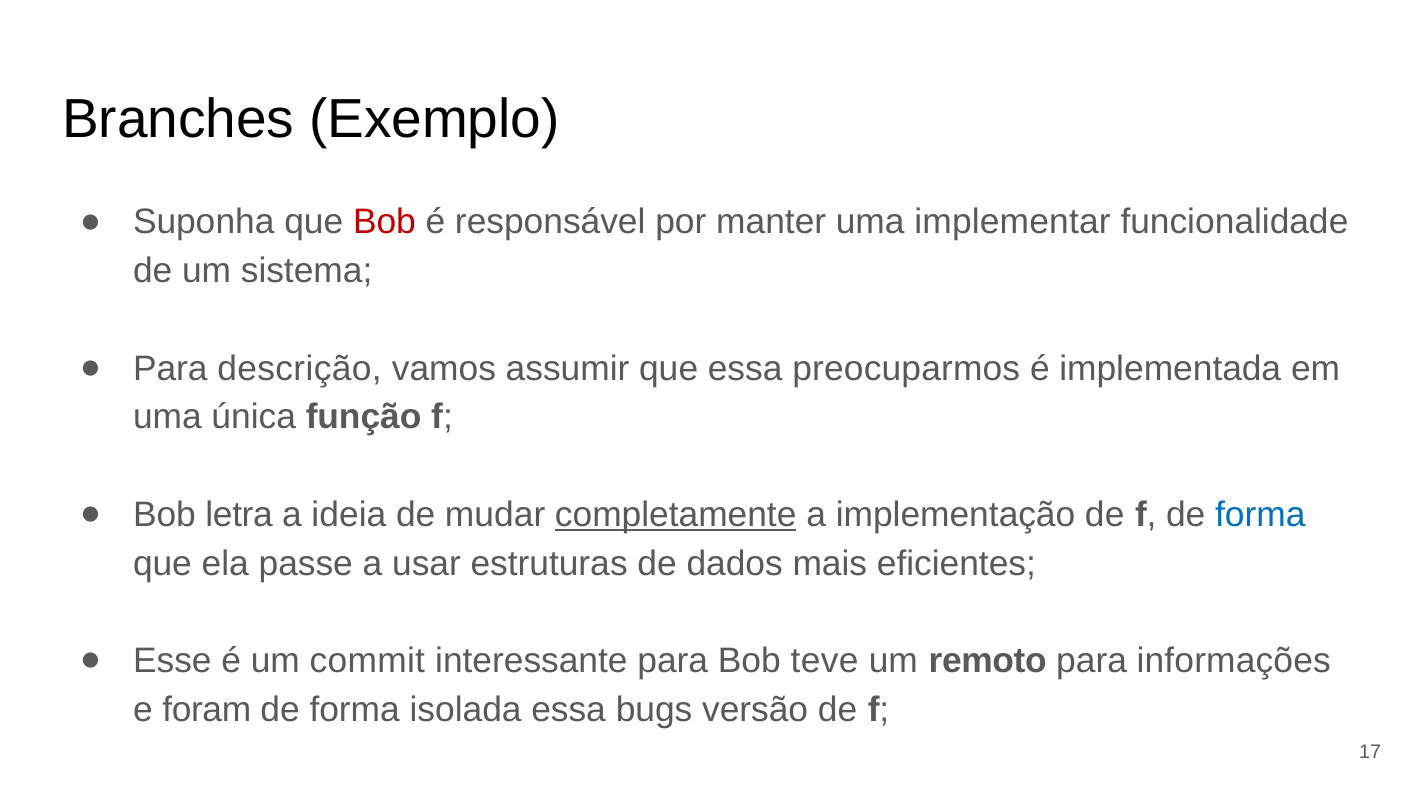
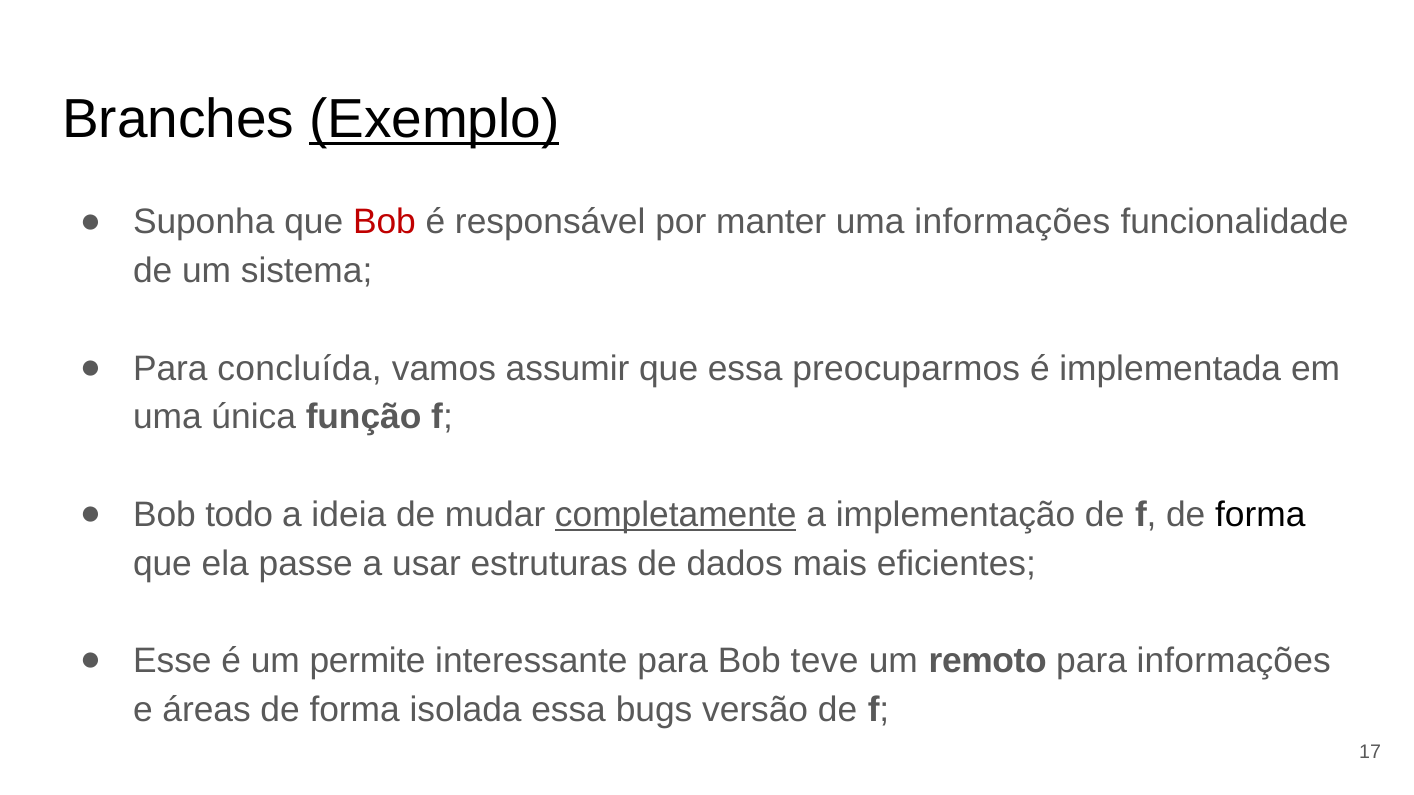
Exemplo underline: none -> present (434, 120)
uma implementar: implementar -> informações (1012, 222)
descrição: descrição -> concluída (300, 369)
letra: letra -> todo (239, 515)
forma colour: blue -> black (1260, 515)
commit: commit -> permite (368, 661)
foram: foram -> áreas (207, 710)
